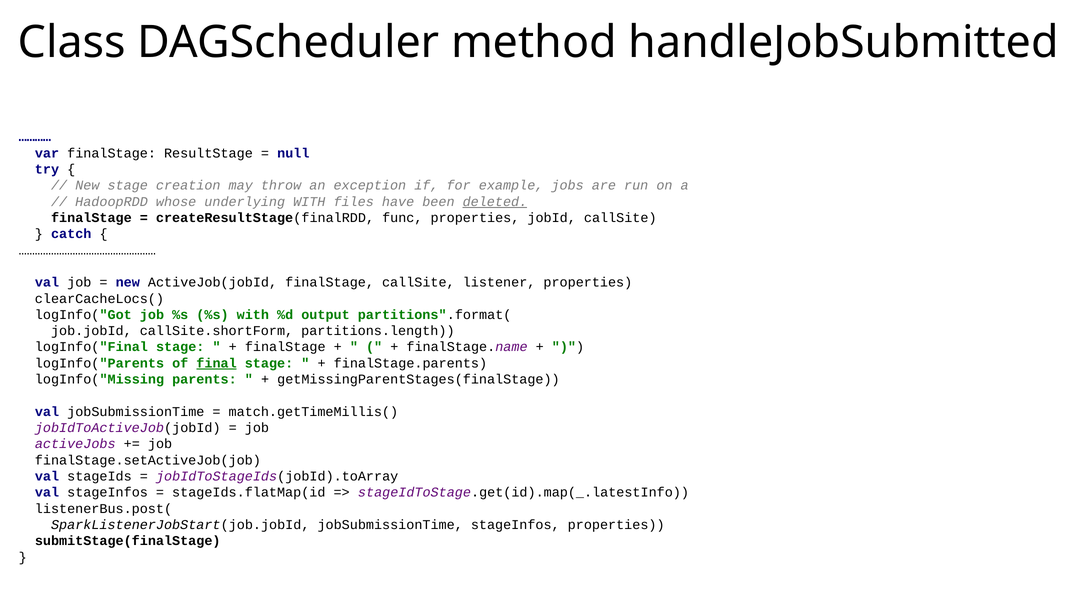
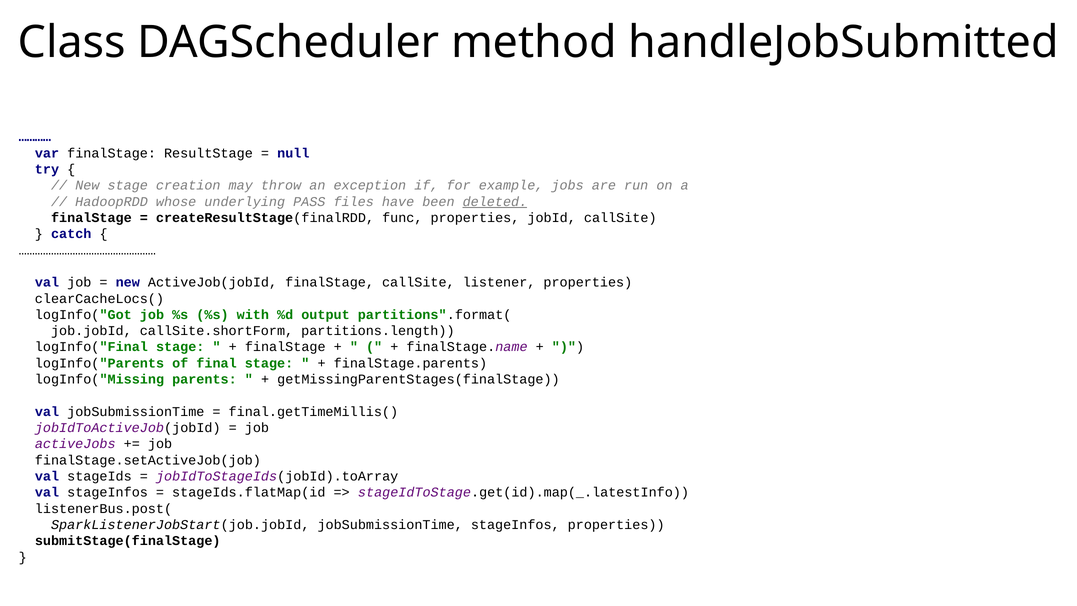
underlying WITH: WITH -> PASS (309, 202)
final underline: present -> none (217, 363)
match.getTimeMillis(: match.getTimeMillis( -> final.getTimeMillis( (313, 412)
